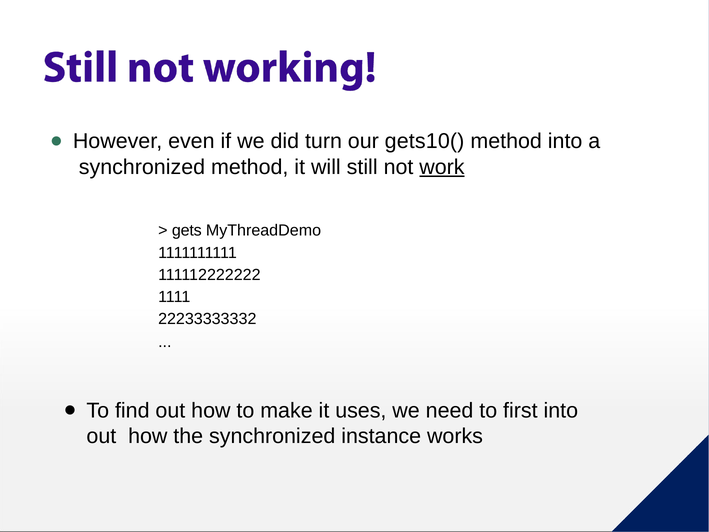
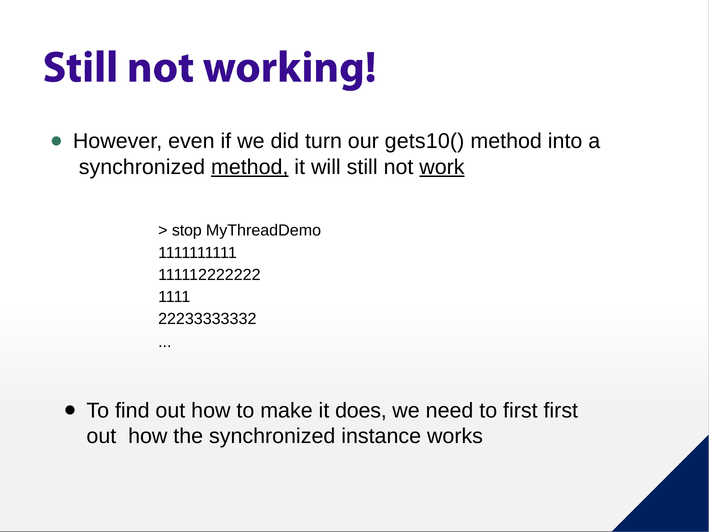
method underline: none -> present (250, 167)
gets: gets -> stop (187, 231)
uses: uses -> does (361, 410)
first into: into -> first (561, 410)
